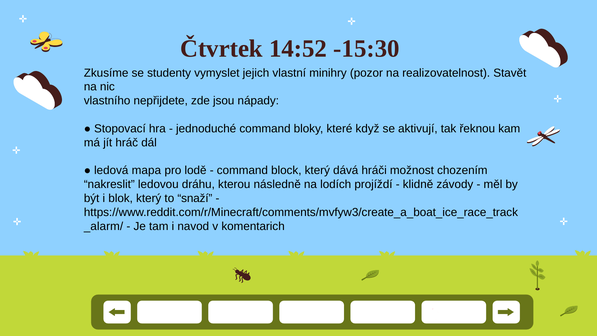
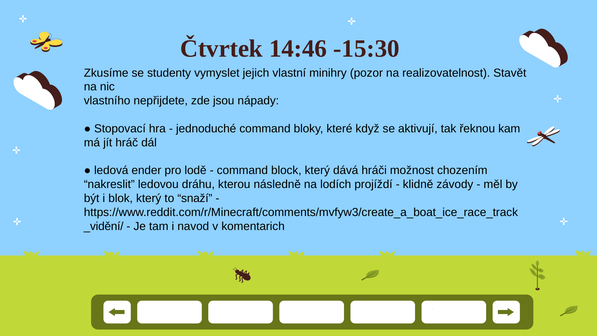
14:52: 14:52 -> 14:46 (298, 48)
mapa: mapa -> ender (146, 170)
_alarm/: _alarm/ -> _vidění/ (104, 226)
